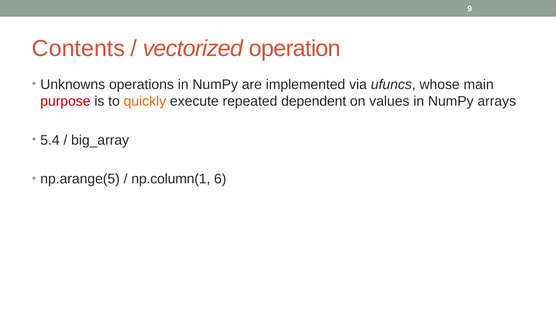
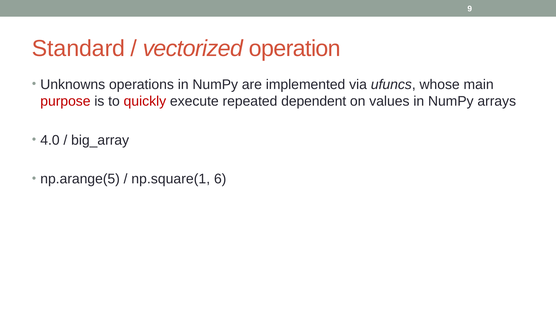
Contents: Contents -> Standard (79, 49)
quickly colour: orange -> red (145, 101)
5.4: 5.4 -> 4.0 (50, 140)
np.column(1: np.column(1 -> np.square(1 (171, 179)
